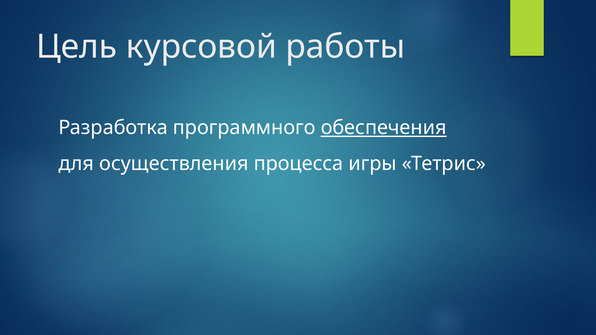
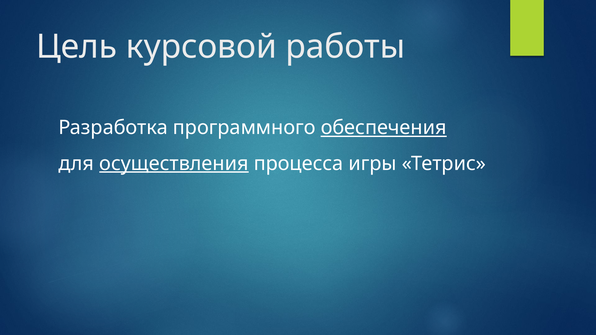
осуществления underline: none -> present (174, 164)
